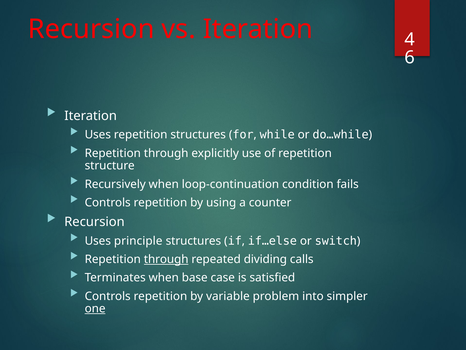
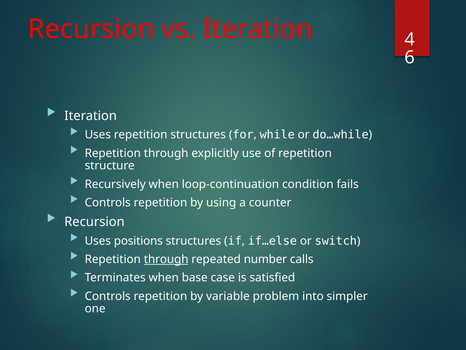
principle: principle -> positions (138, 241)
dividing: dividing -> number (265, 259)
one underline: present -> none (95, 308)
